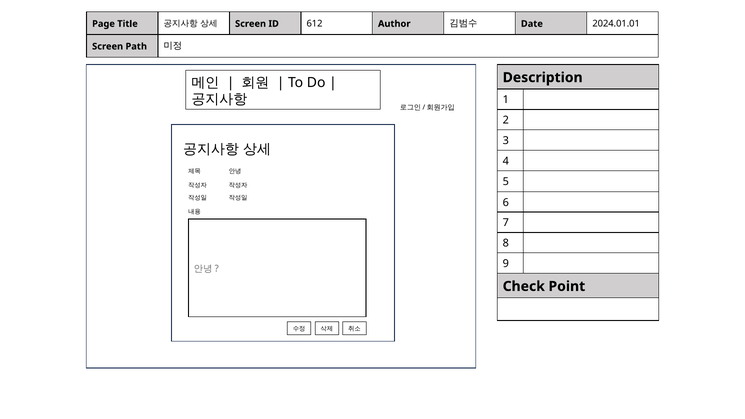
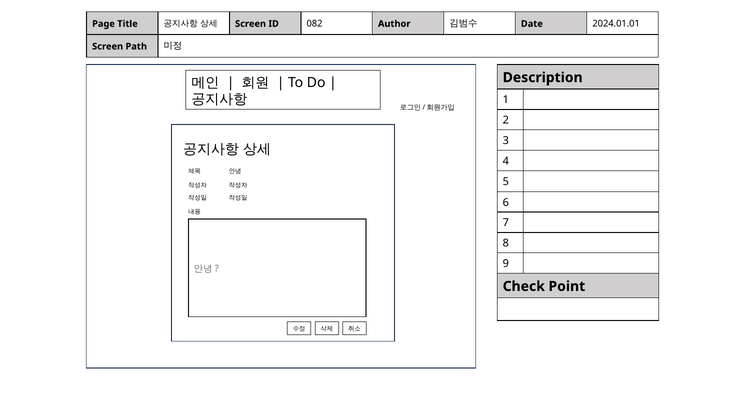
612: 612 -> 082 (314, 24)
